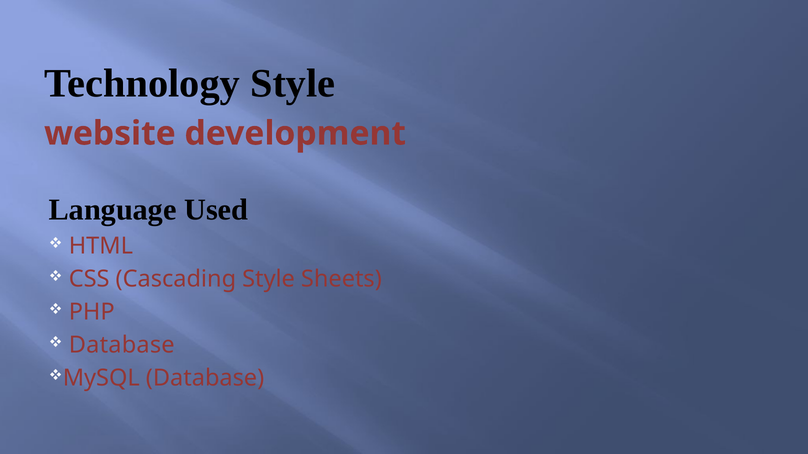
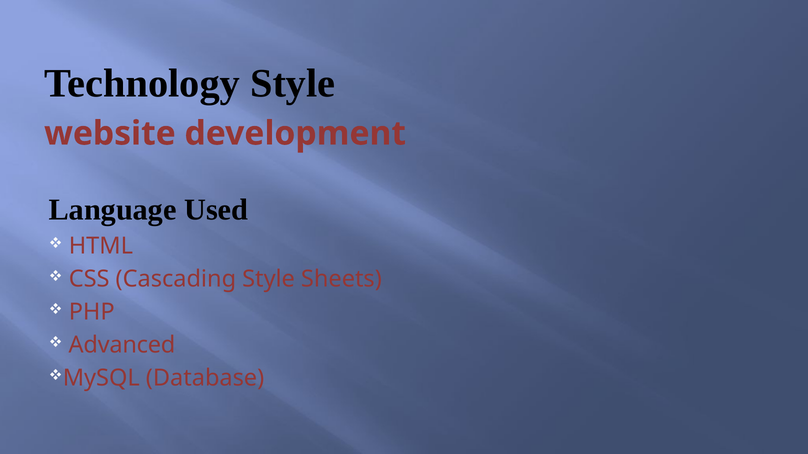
Database: Database -> Advanced (122, 345)
